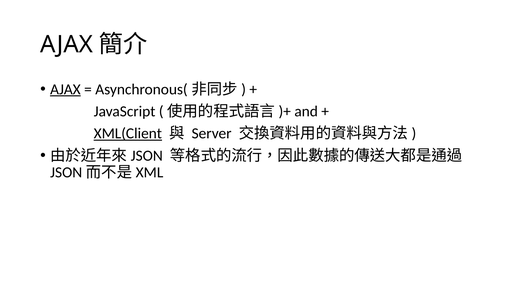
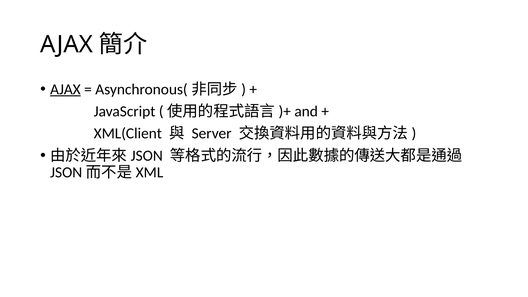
XML(Client underline: present -> none (128, 134)
